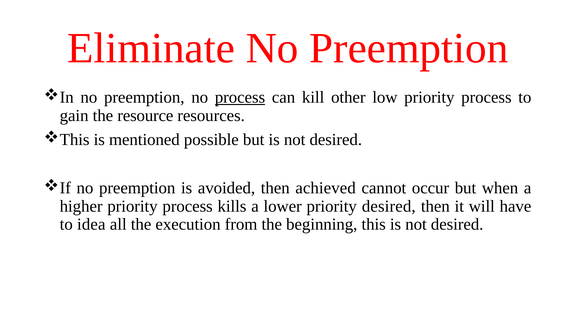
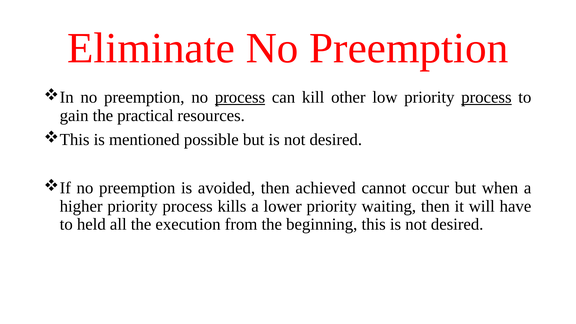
process underline: none -> present (486, 97)
resource: resource -> practical (145, 116)
priority desired: desired -> waiting (389, 206)
idea: idea -> held (91, 224)
